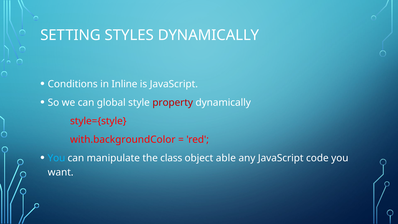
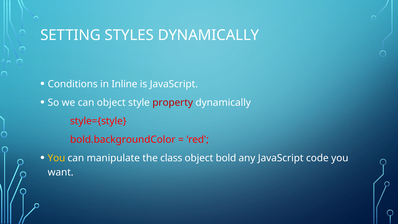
can global: global -> object (111, 102)
with.backgroundColor: with.backgroundColor -> bold.backgroundColor (123, 139)
You colour: light blue -> yellow (56, 158)
able: able -> bold (226, 158)
